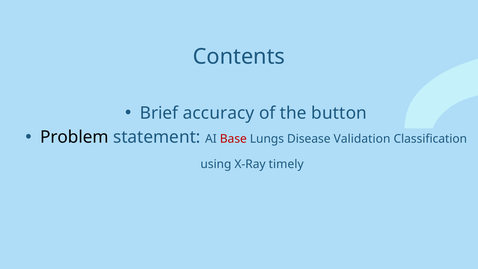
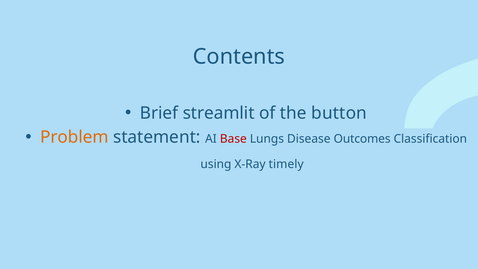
accuracy: accuracy -> streamlit (219, 113)
Problem colour: black -> orange (74, 137)
Validation: Validation -> Outcomes (362, 139)
